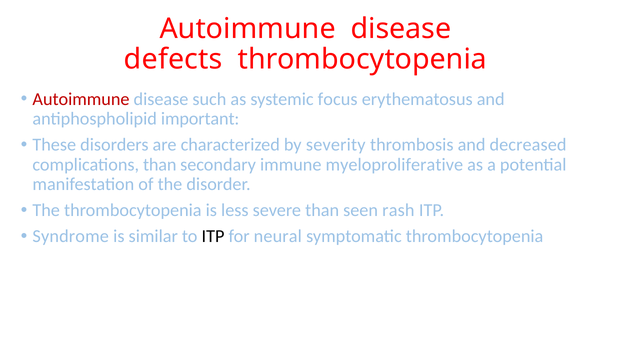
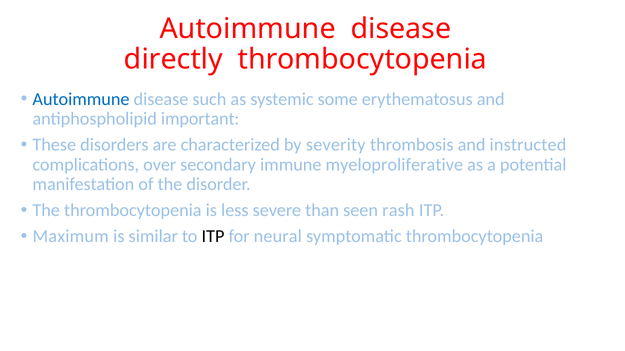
defects: defects -> directly (173, 60)
Autoimmune colour: red -> blue (81, 99)
focus: focus -> some (338, 99)
decreased: decreased -> instructed (528, 145)
complications than: than -> over (160, 165)
Syndrome: Syndrome -> Maximum (71, 237)
